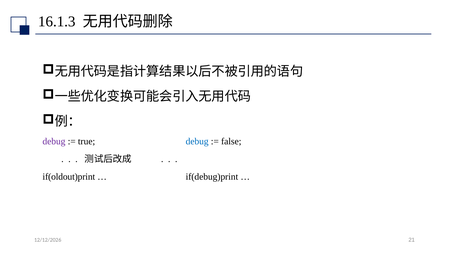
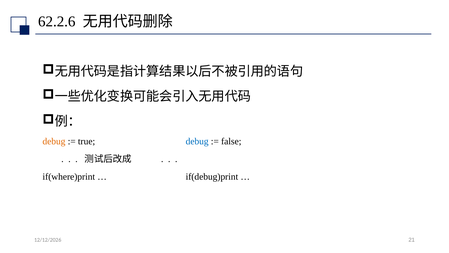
16.1.3: 16.1.3 -> 62.2.6 (57, 22)
debug colour: purple -> orange (54, 141)
if(oldout)print: if(oldout)print -> if(where)print (69, 177)
